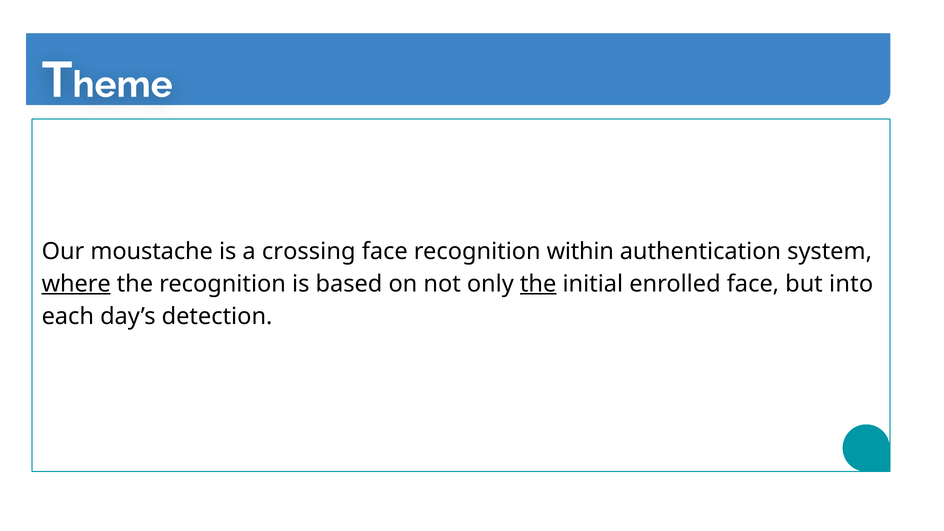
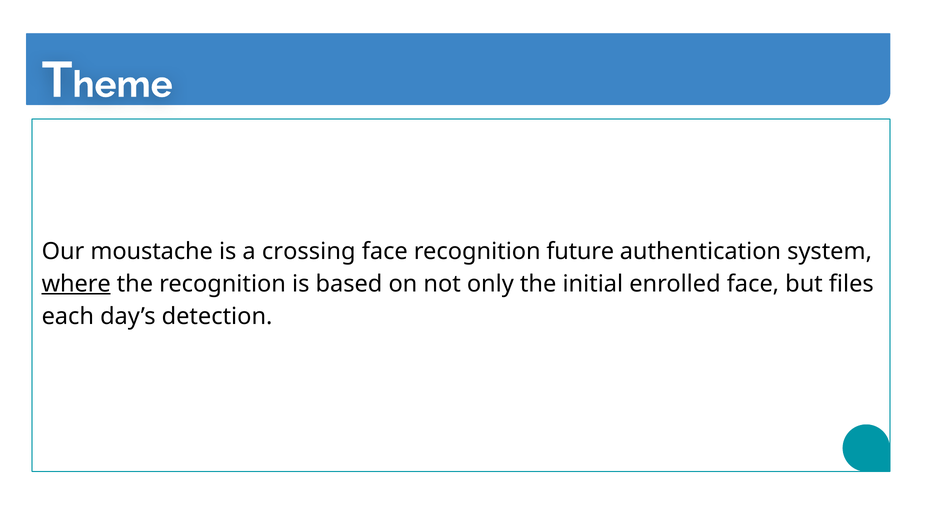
within: within -> future (580, 251)
the underline: present -> none (538, 284)
into: into -> files (851, 284)
